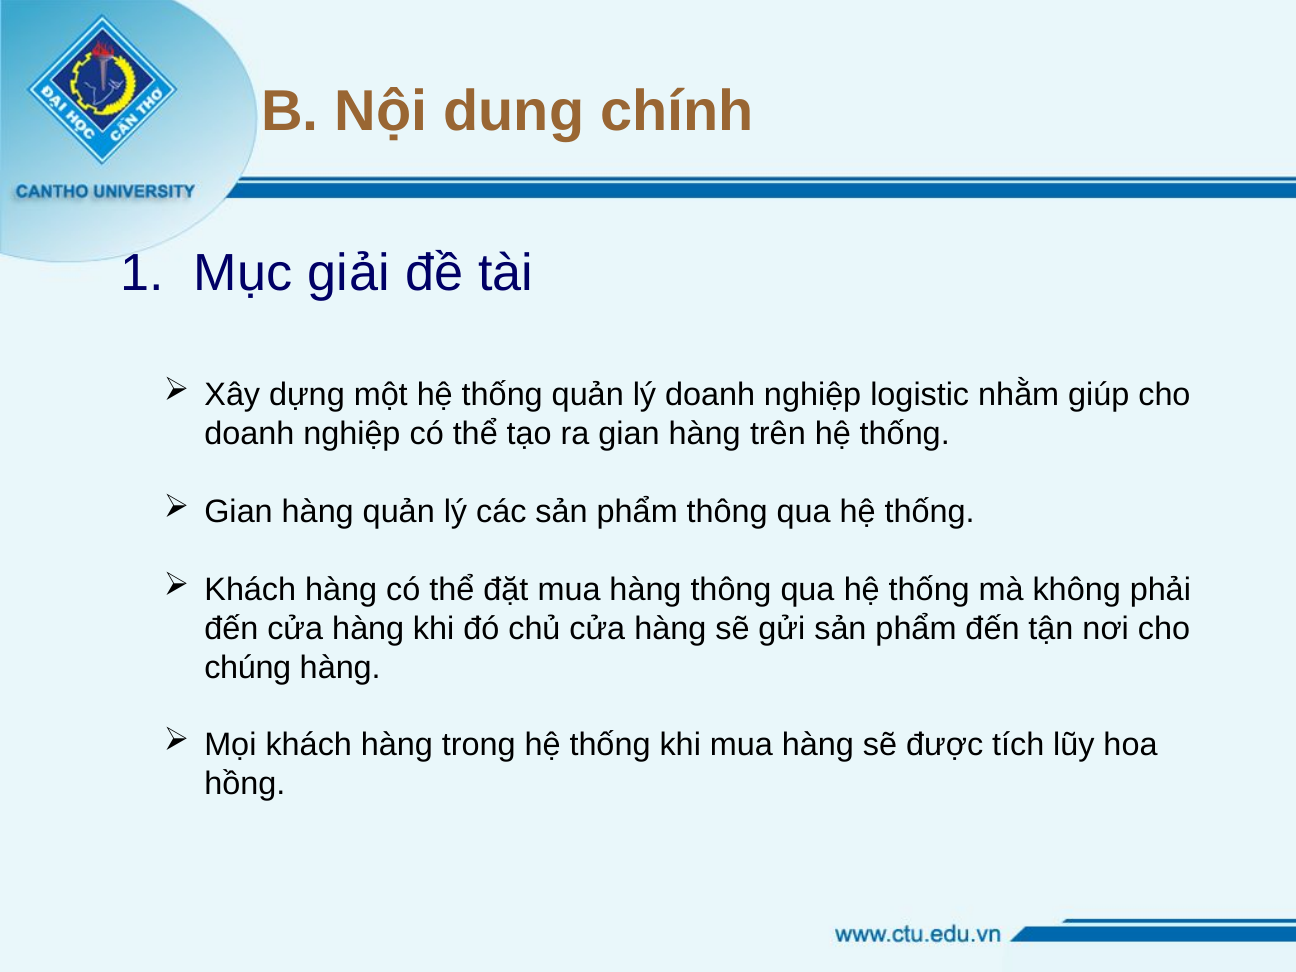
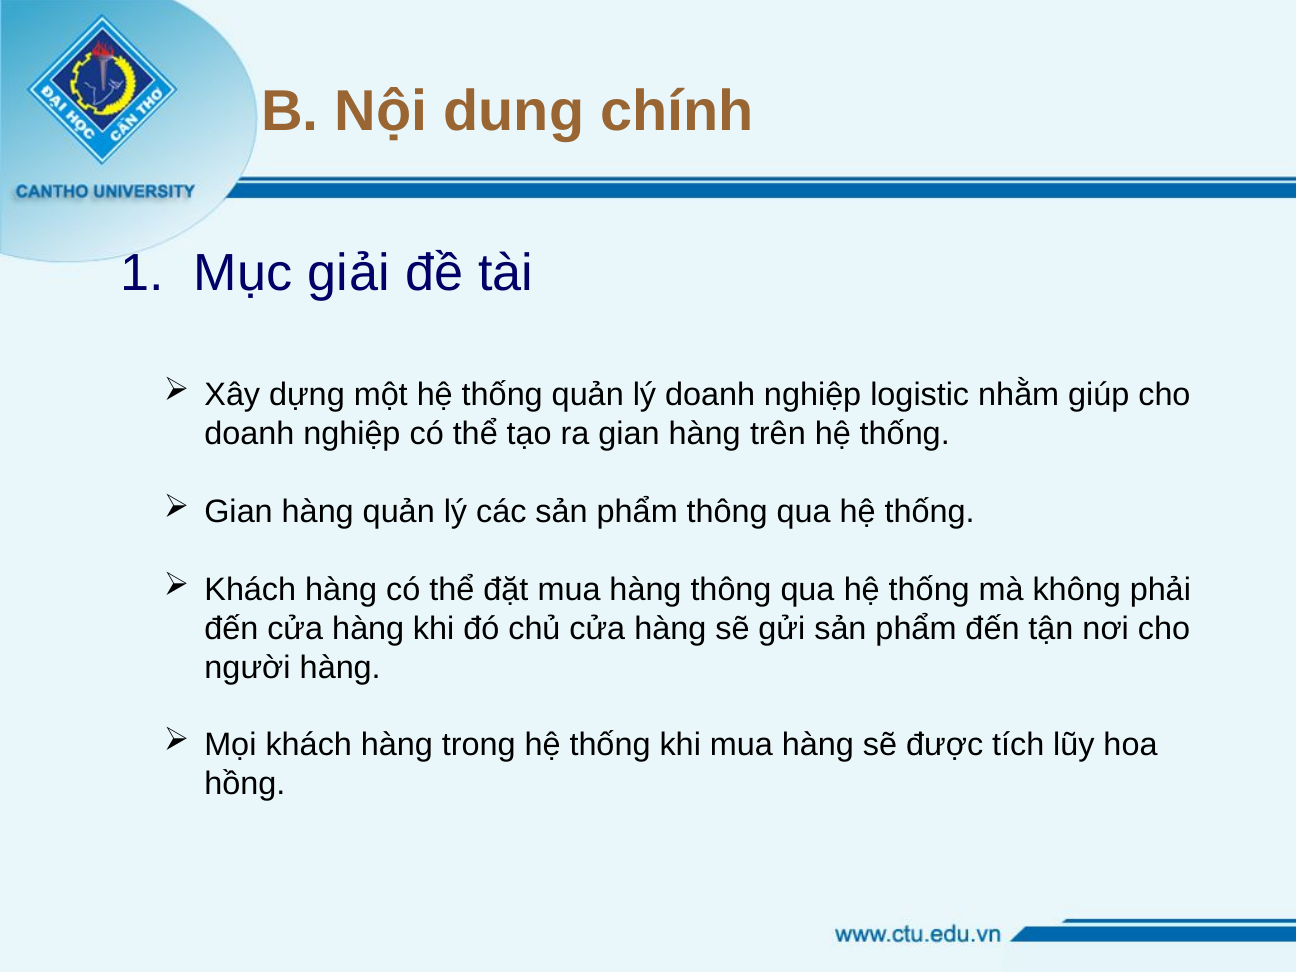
chúng: chúng -> người (248, 667)
